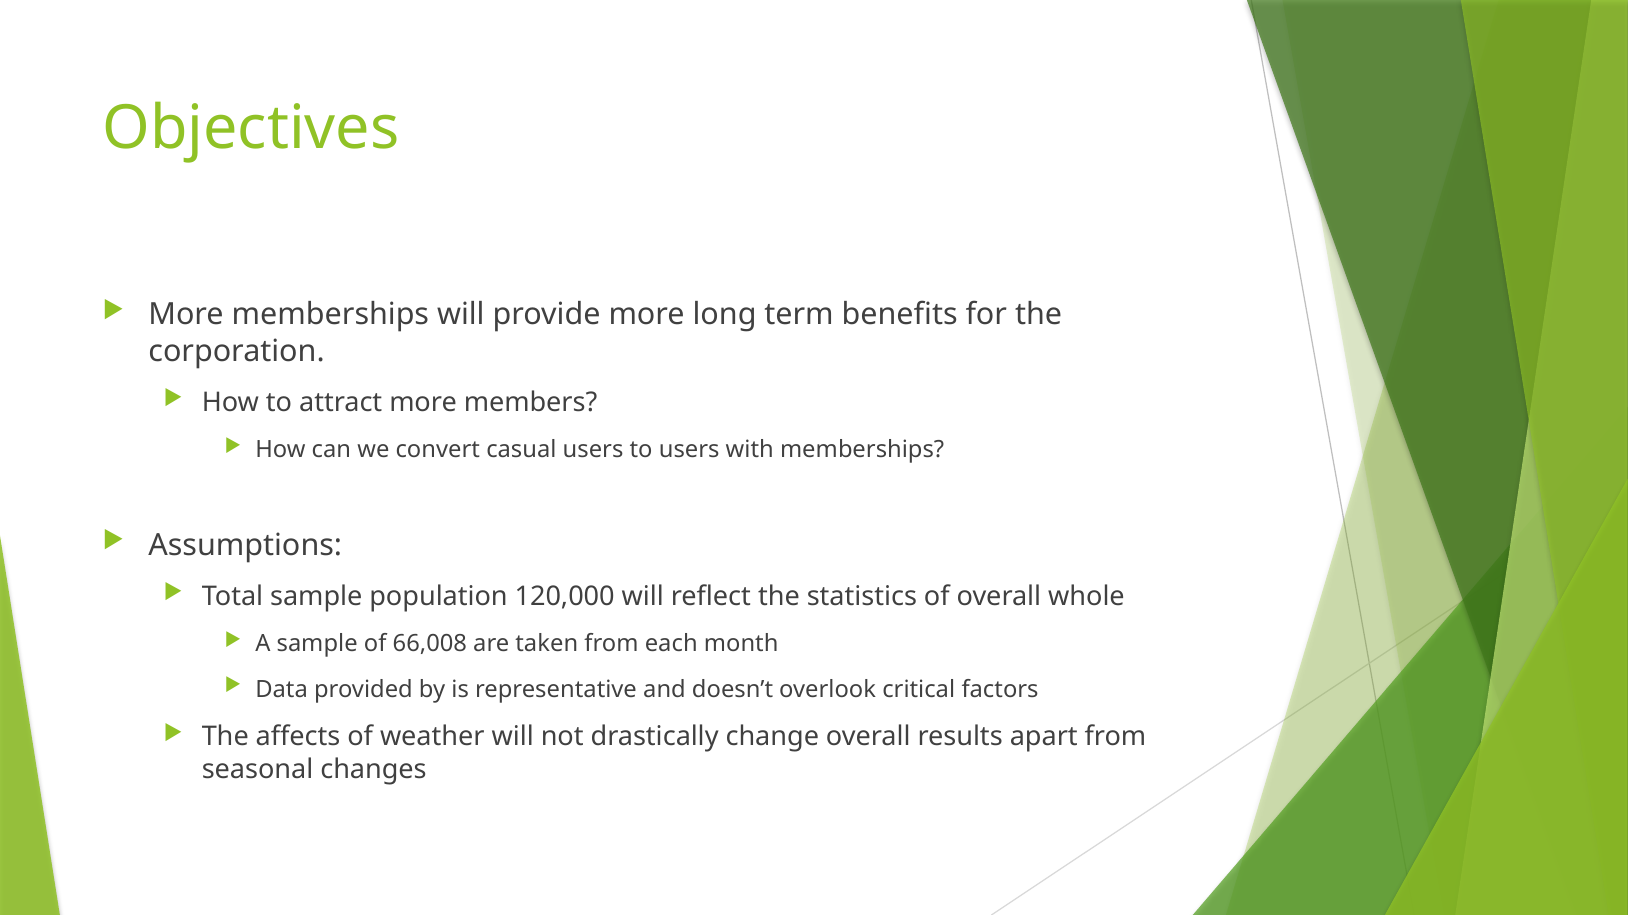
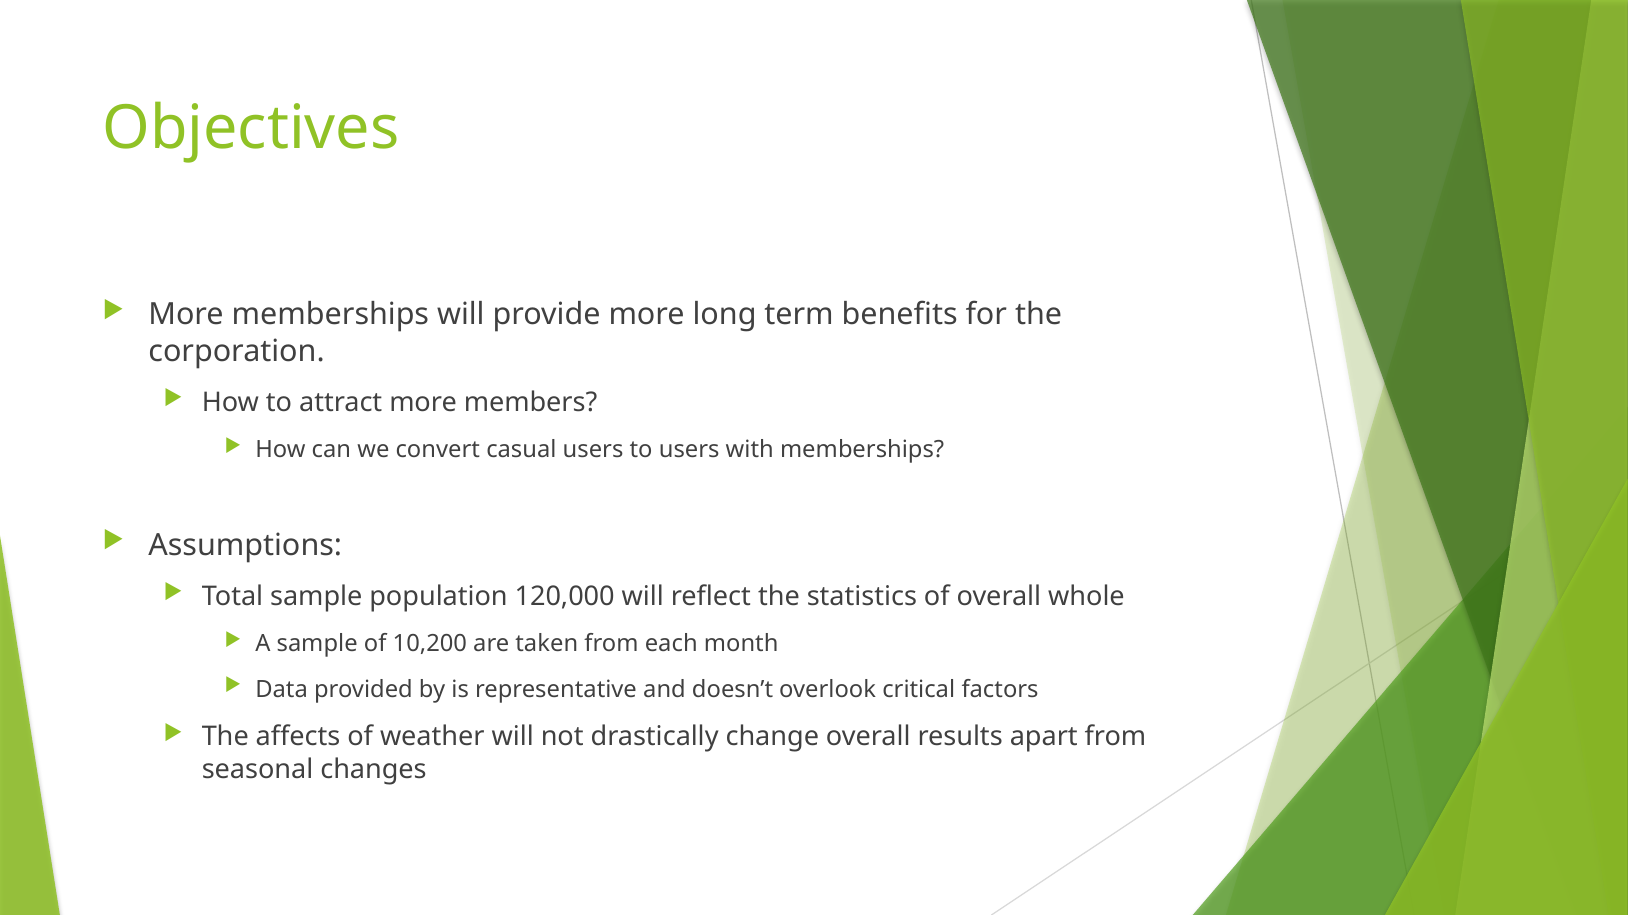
66,008: 66,008 -> 10,200 (430, 644)
